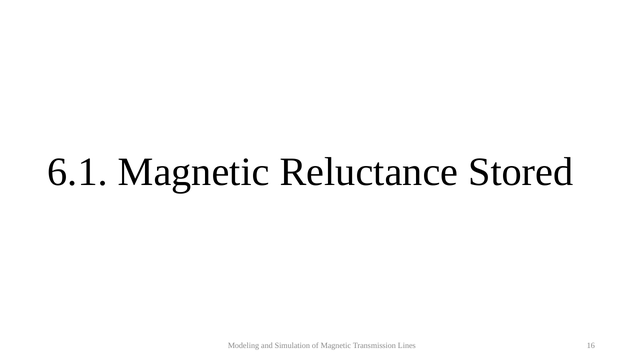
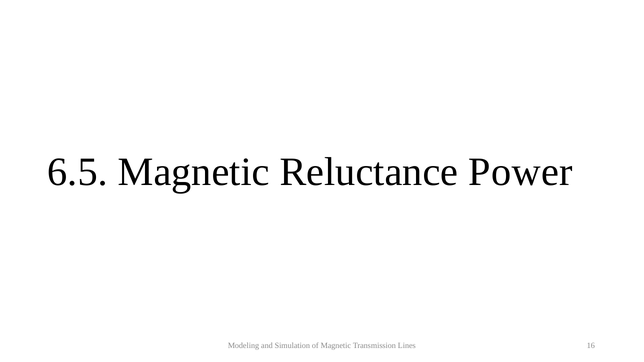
6.1: 6.1 -> 6.5 (78, 172)
Stored: Stored -> Power (521, 172)
